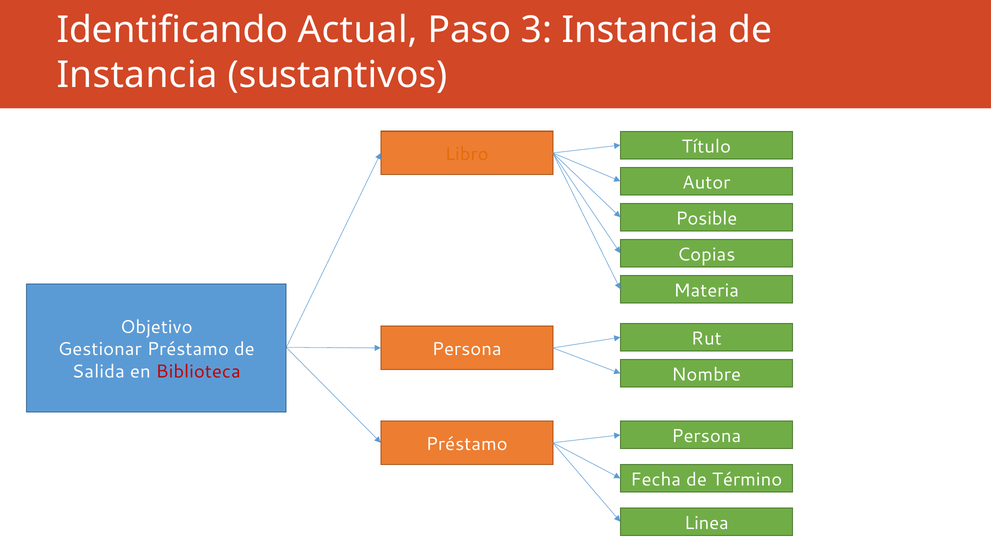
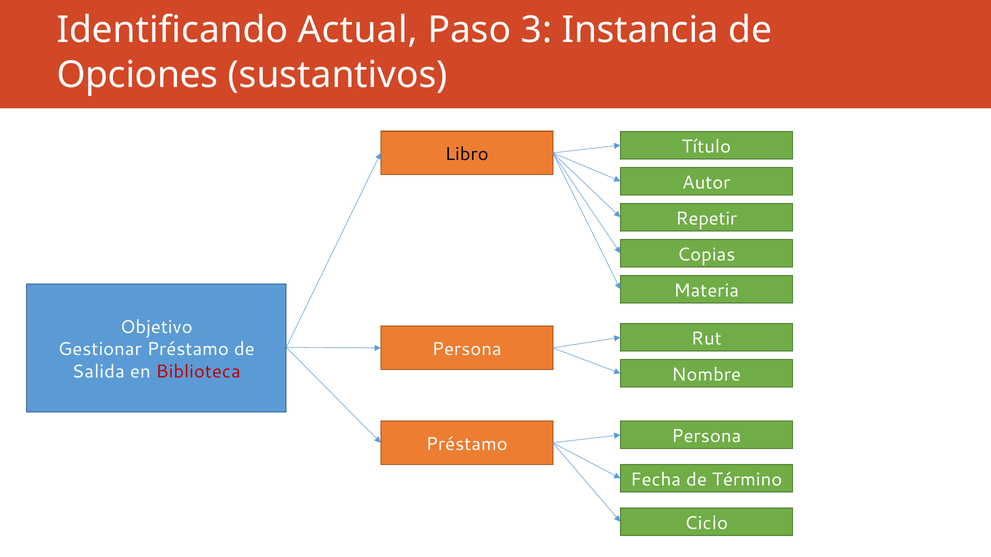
Instancia: Instancia -> Opciones (137, 75)
Libro colour: orange -> black (467, 154)
Posible: Posible -> Repetir (706, 219)
Linea: Linea -> Ciclo (706, 523)
